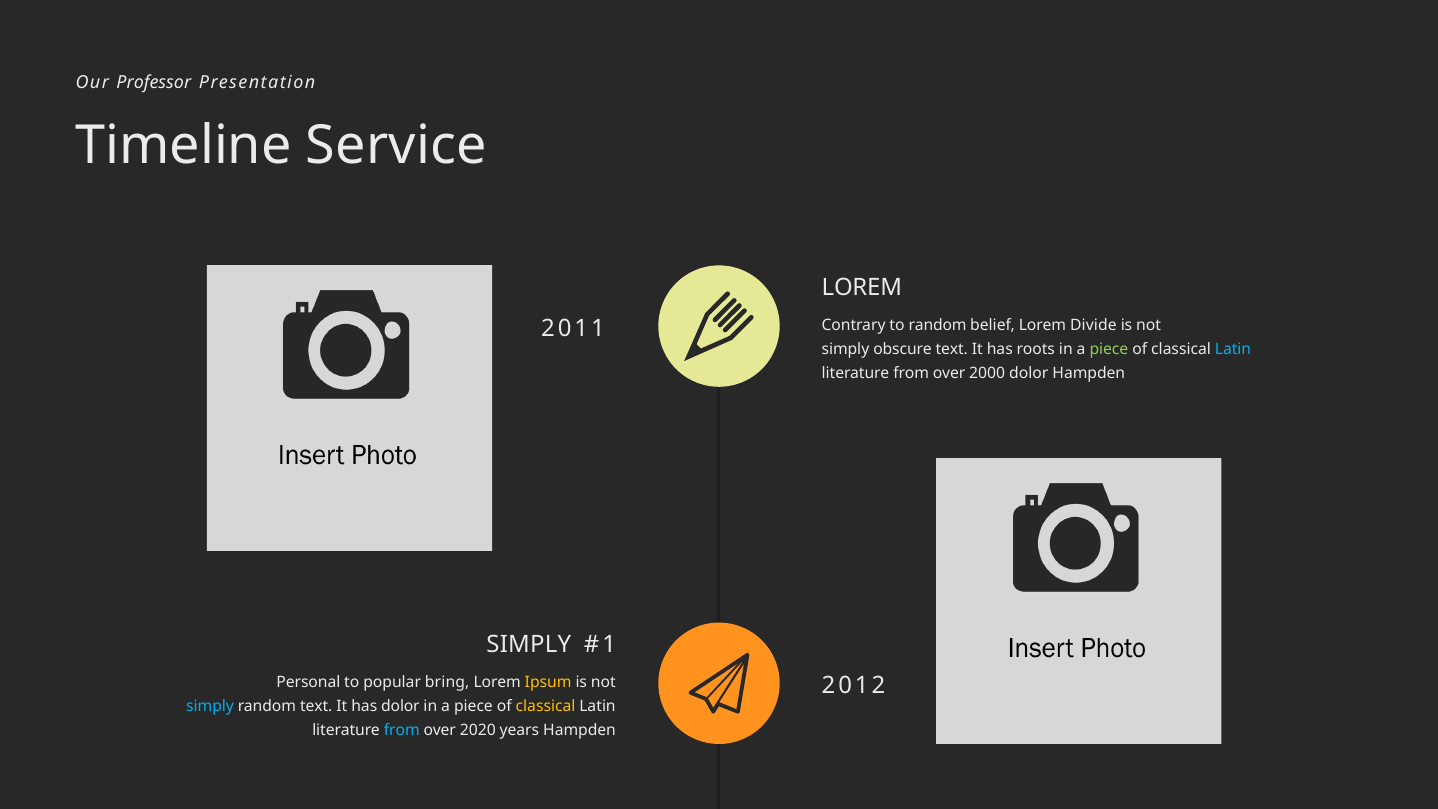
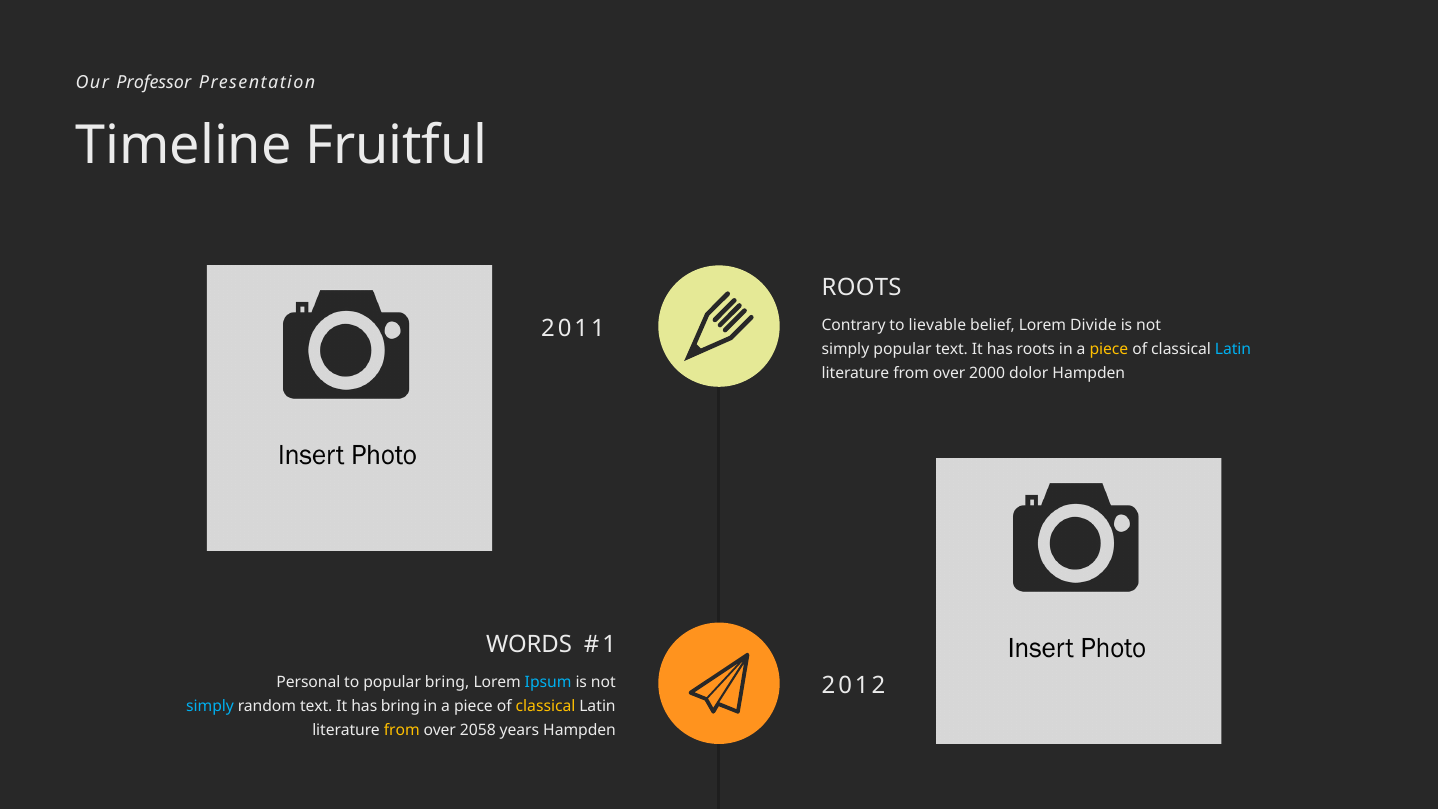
Service: Service -> Fruitful (397, 146)
LOREM: LOREM -> ROOTS (862, 287)
to random: random -> lievable (937, 325)
simply obscure: obscure -> popular (902, 349)
piece colour: light green -> yellow (1109, 349)
SIMPLY: SIMPLY -> WORDS (529, 644)
Ipsum colour: yellow -> light blue (548, 683)
has dolor: dolor -> bring (400, 707)
from colour: light blue -> yellow (402, 731)
2020: 2020 -> 2058 (478, 731)
